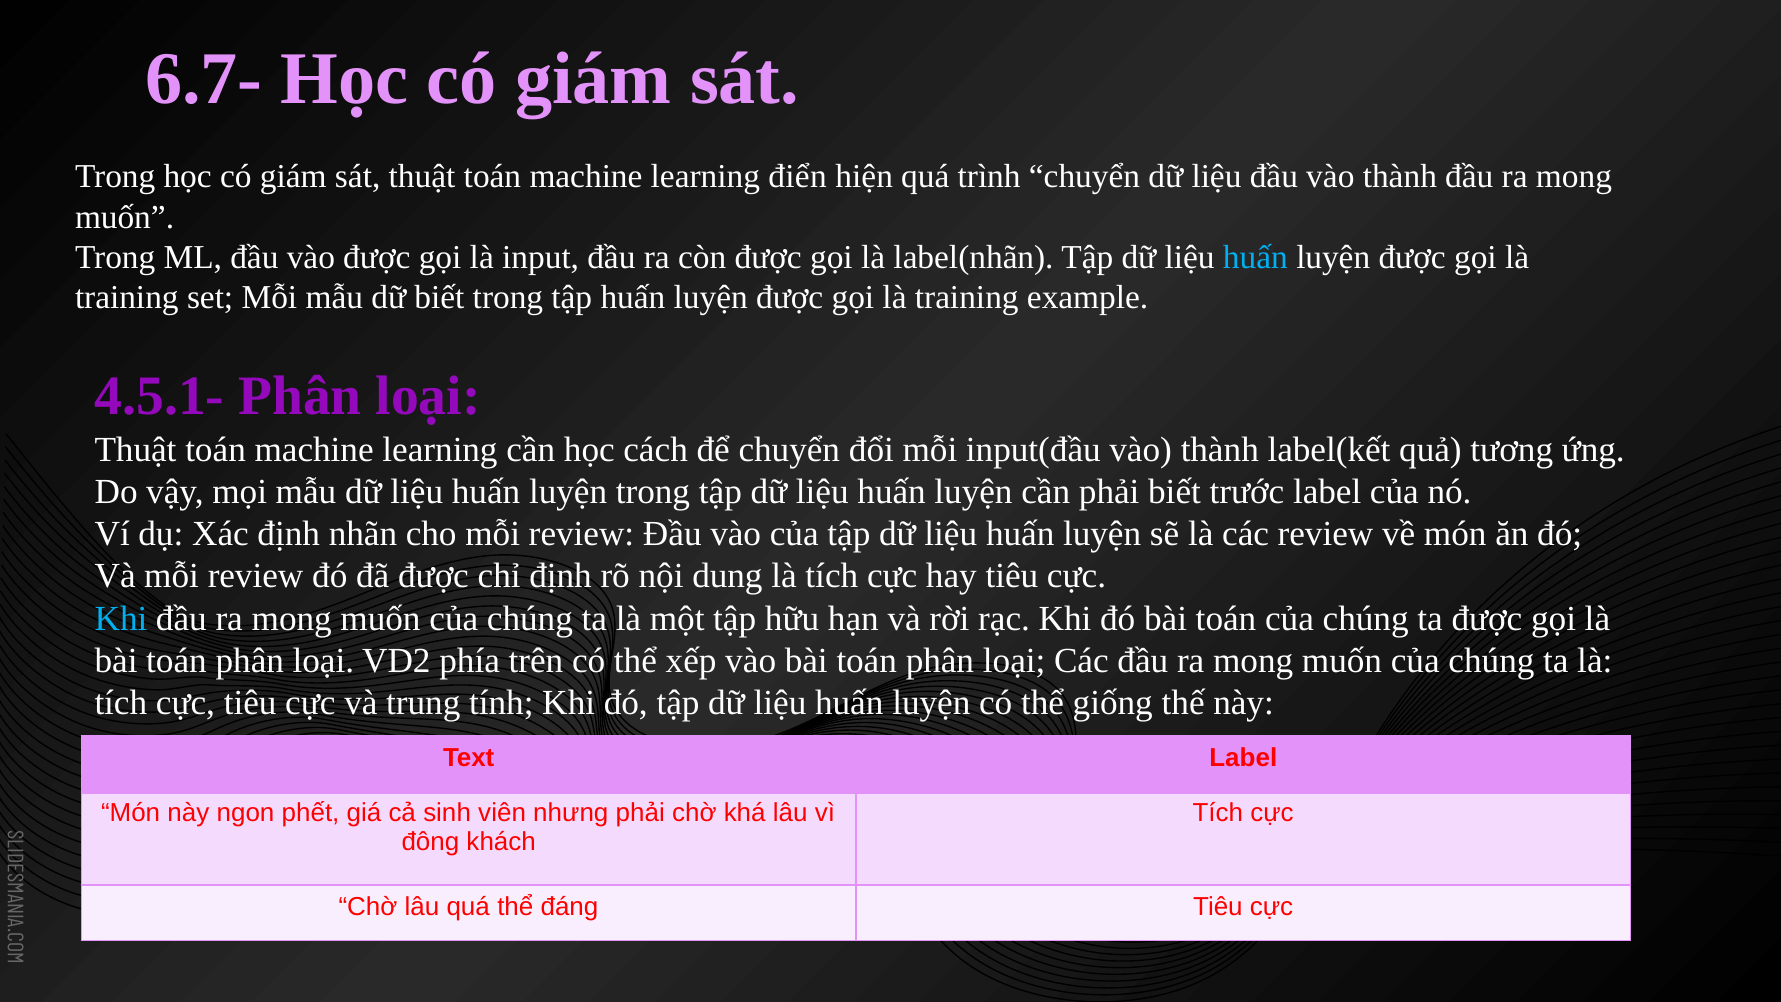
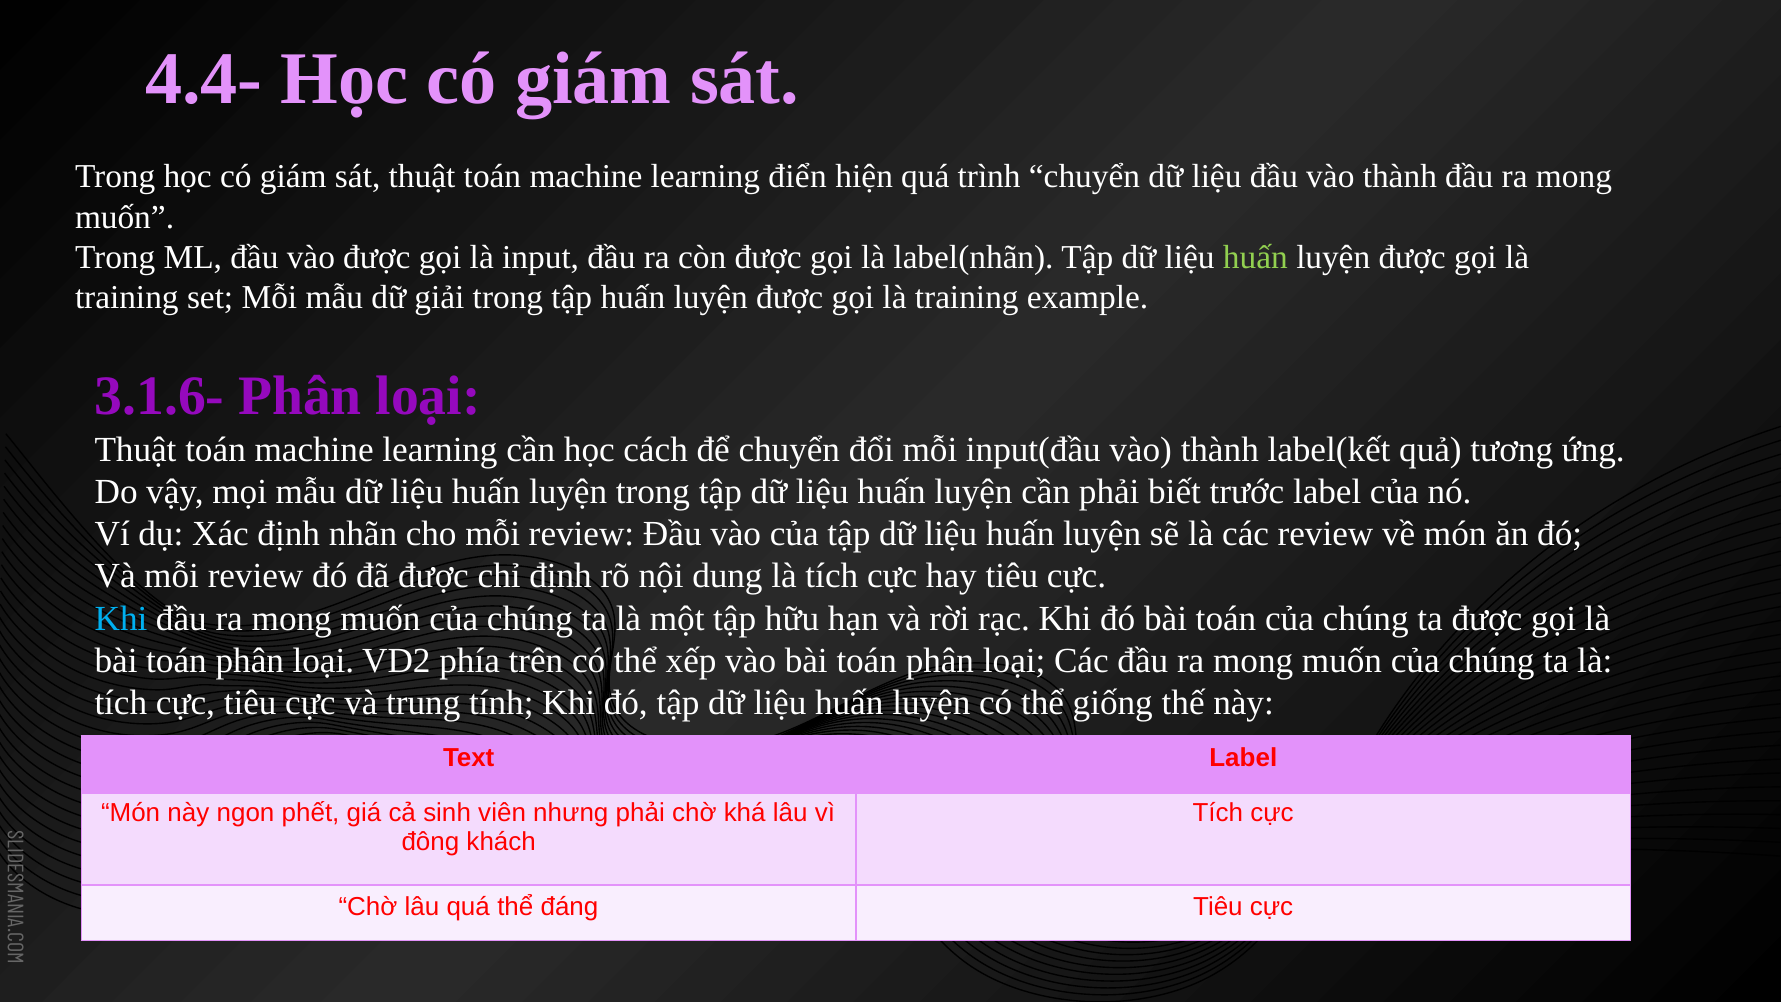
6.7-: 6.7- -> 4.4- (204, 79)
huấn colour: light blue -> light green (1255, 257)
dữ biết: biết -> giải (439, 297)
4.5.1-: 4.5.1- -> 3.1.6- (160, 396)
